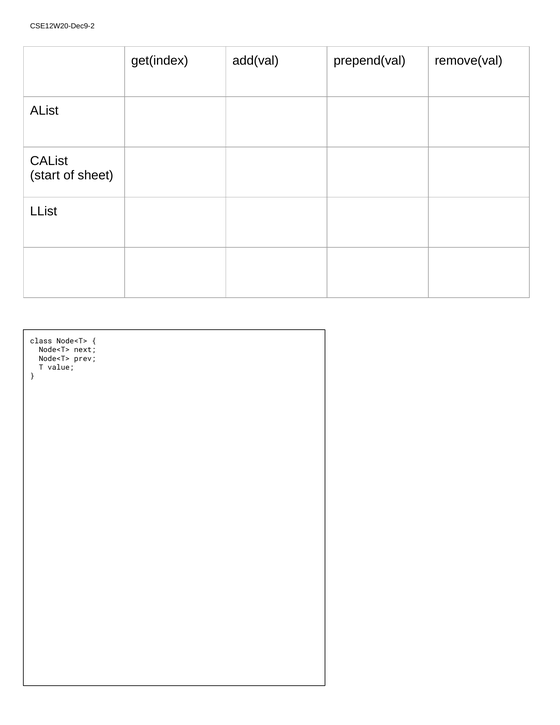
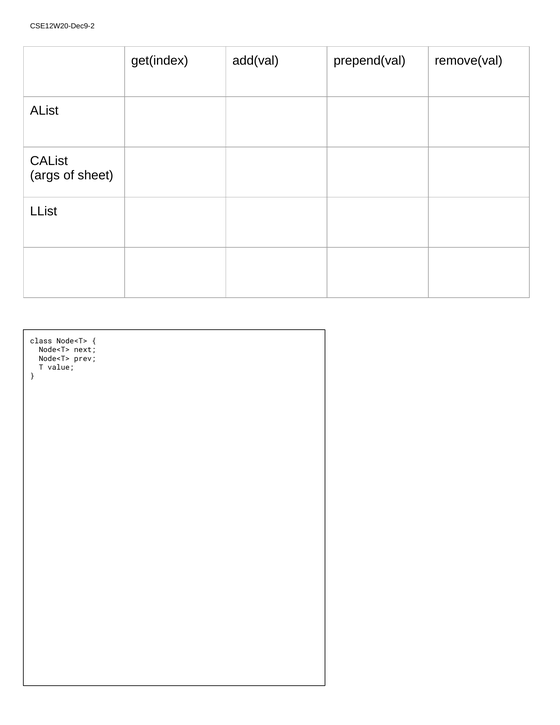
start: start -> args (45, 175)
